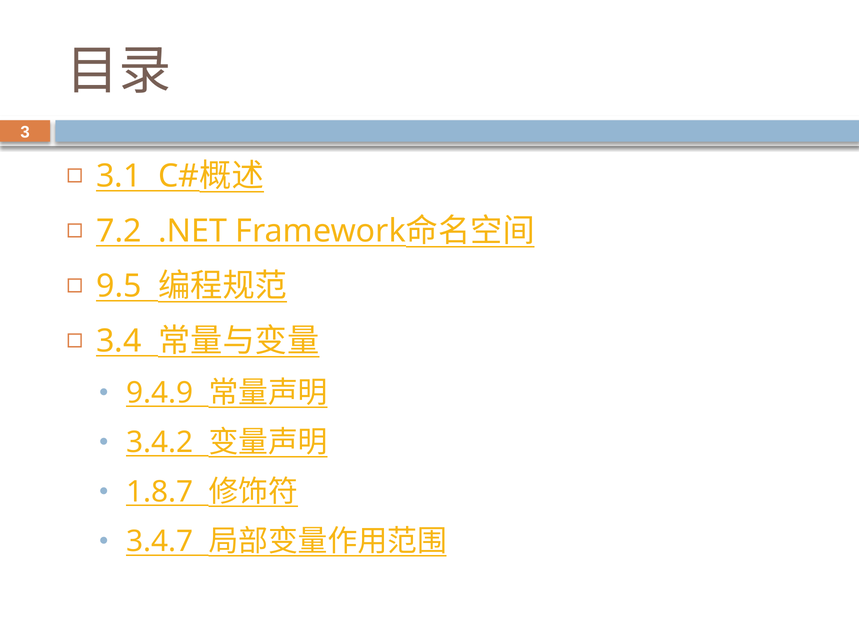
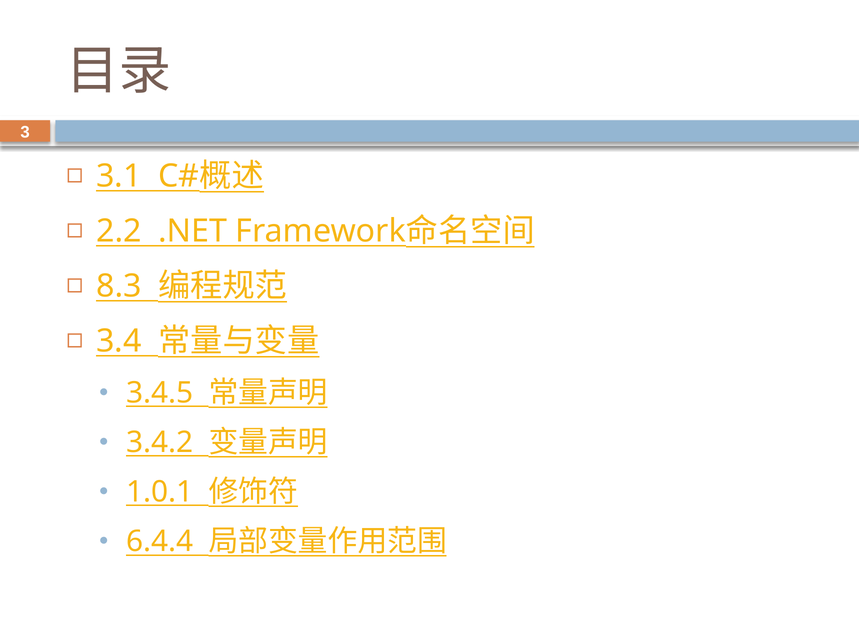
7.2: 7.2 -> 2.2 (119, 231)
9.5: 9.5 -> 8.3 (119, 286)
9.4.9: 9.4.9 -> 3.4.5 (160, 393)
1.8.7: 1.8.7 -> 1.0.1 (160, 492)
3.4.7: 3.4.7 -> 6.4.4 (160, 542)
